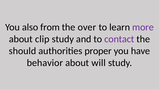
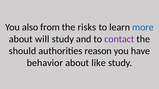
over: over -> risks (87, 27)
more colour: purple -> blue (143, 27)
clip: clip -> will (42, 39)
proper: proper -> reason (98, 51)
will: will -> like (99, 63)
